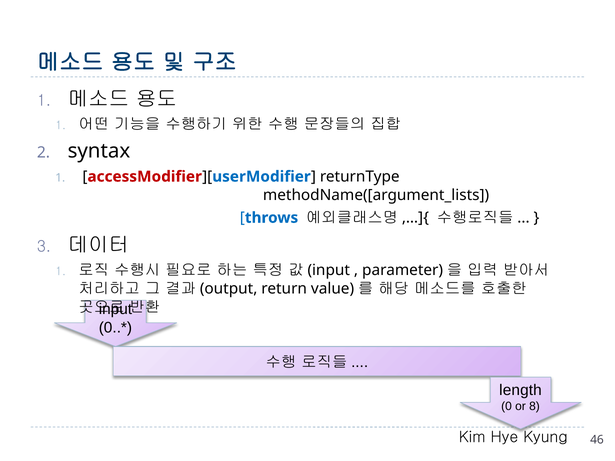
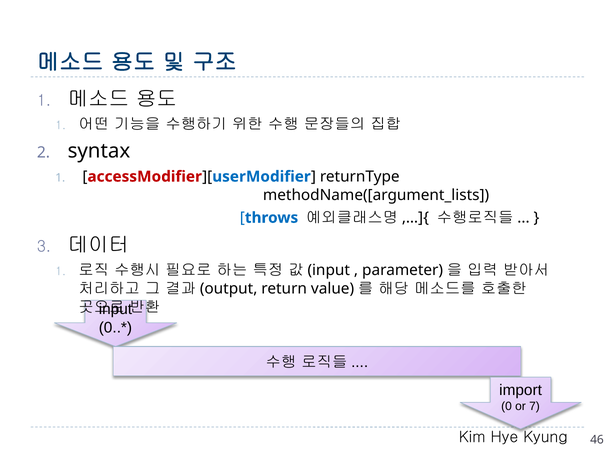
length: length -> import (521, 390)
8: 8 -> 7 (535, 407)
